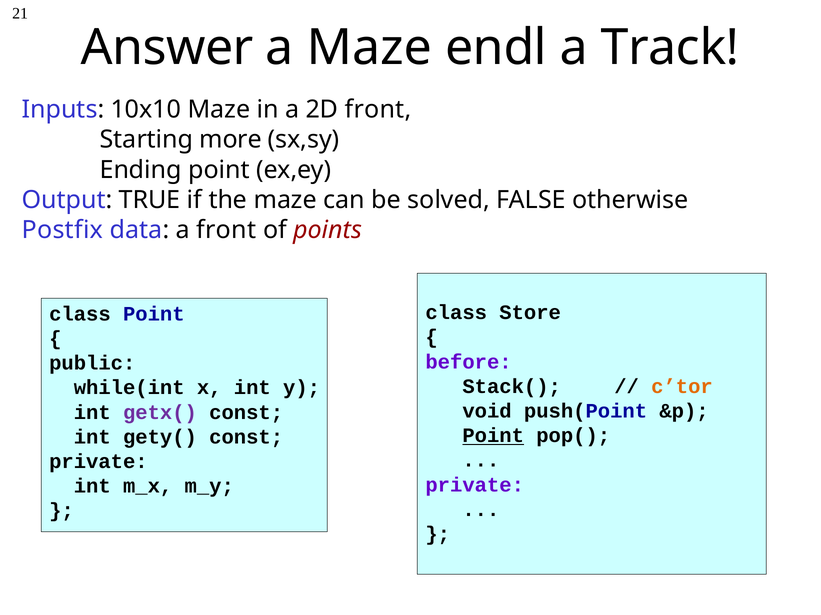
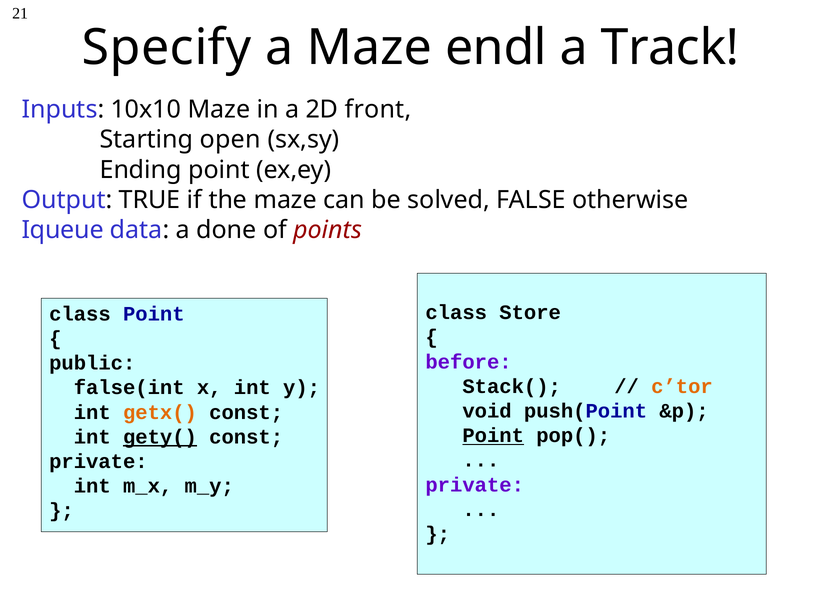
Answer: Answer -> Specify (167, 48)
more: more -> open (230, 140)
Postfix: Postfix -> Iqueue (63, 230)
a front: front -> done (226, 230)
while(int: while(int -> false(int (129, 388)
getx( colour: purple -> orange (160, 413)
gety( underline: none -> present (160, 437)
